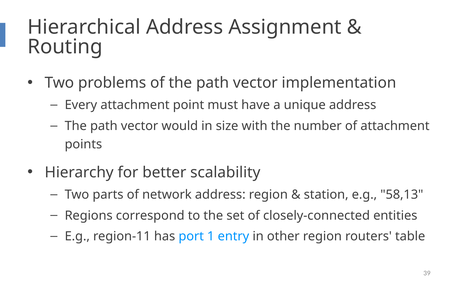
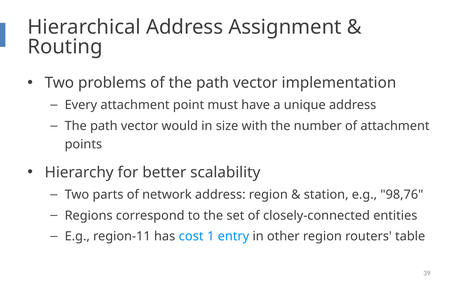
58,13: 58,13 -> 98,76 (402, 195)
port: port -> cost (191, 237)
